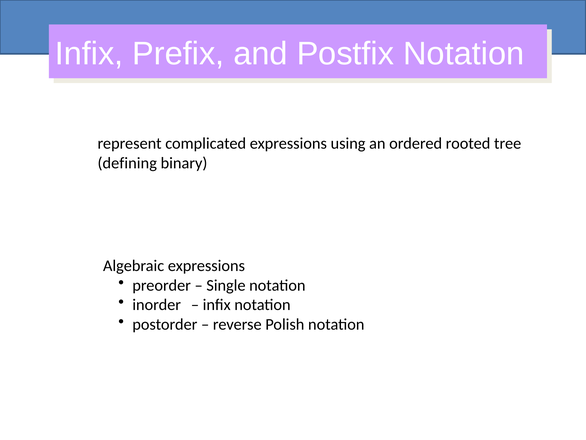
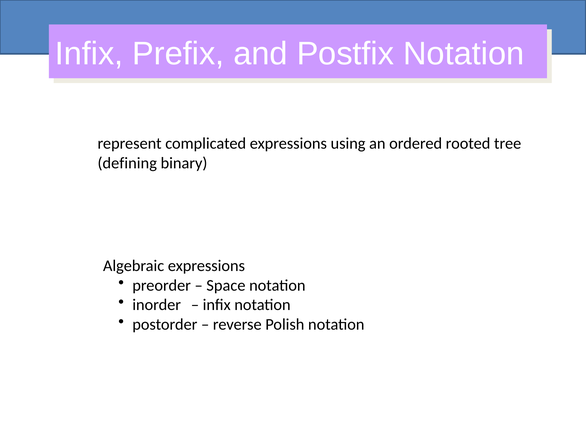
Single: Single -> Space (226, 285)
